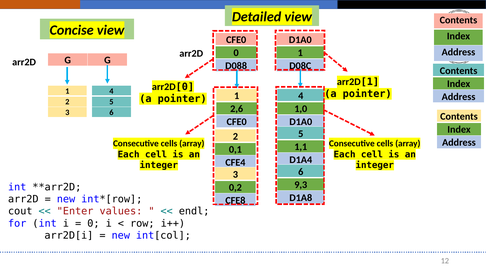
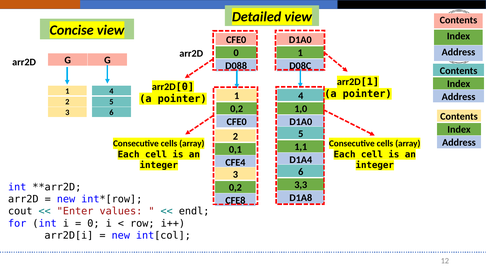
2,6: 2,6 -> 0,2 (237, 109)
9,3: 9,3 -> 3,3 (301, 185)
